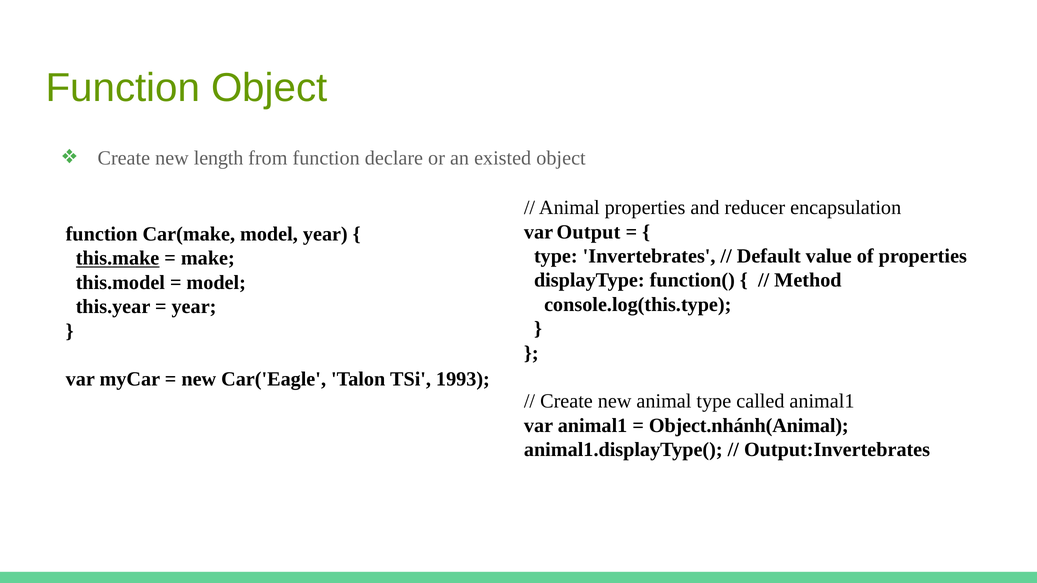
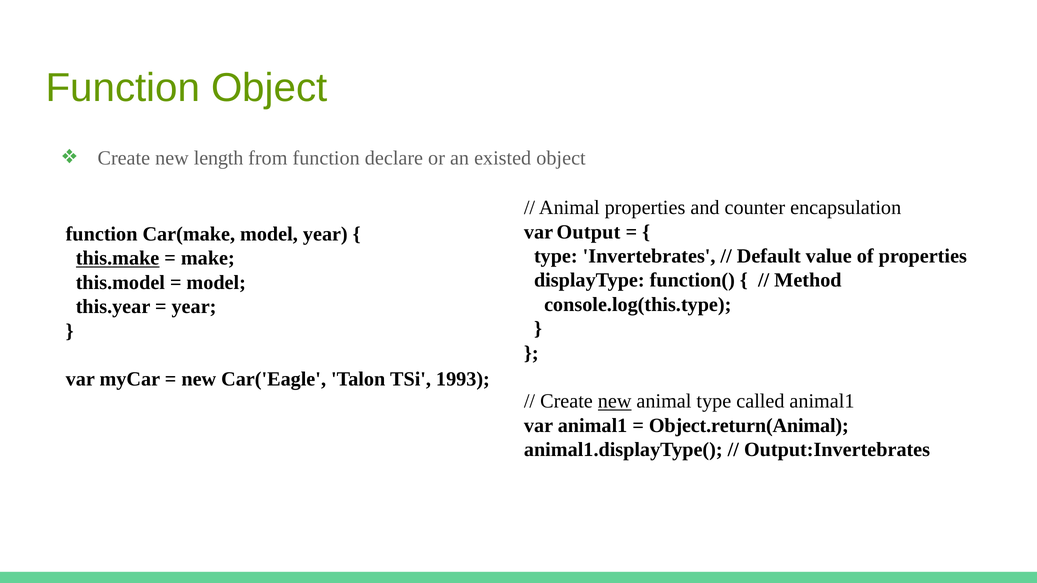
reducer: reducer -> counter (755, 208)
new underline: none -> present (615, 402)
Object.nhánh(Animal: Object.nhánh(Animal -> Object.return(Animal (749, 426)
